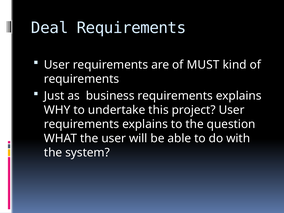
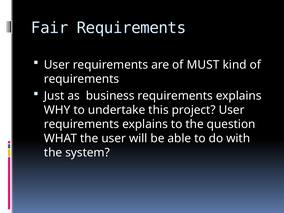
Deal: Deal -> Fair (50, 28)
